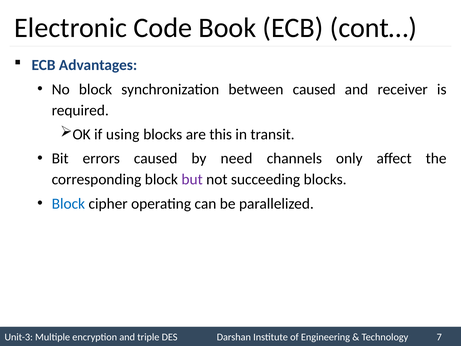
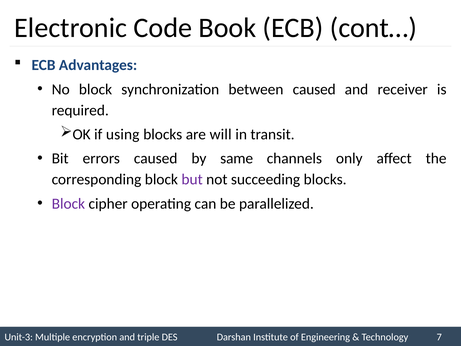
this: this -> will (221, 134)
need: need -> same (237, 158)
Block colour: blue -> purple (68, 204)
